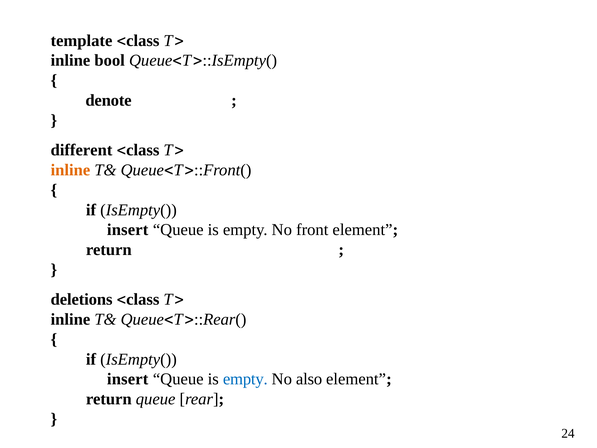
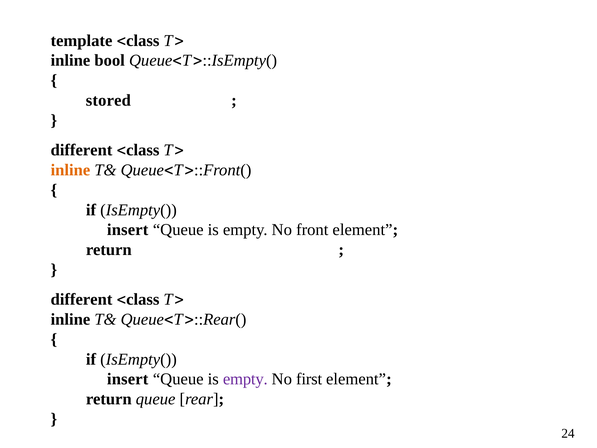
denote: denote -> stored (108, 100)
deletions: deletions -> different (81, 299)
empty colour: blue -> purple (245, 379)
also: also -> first (309, 379)
